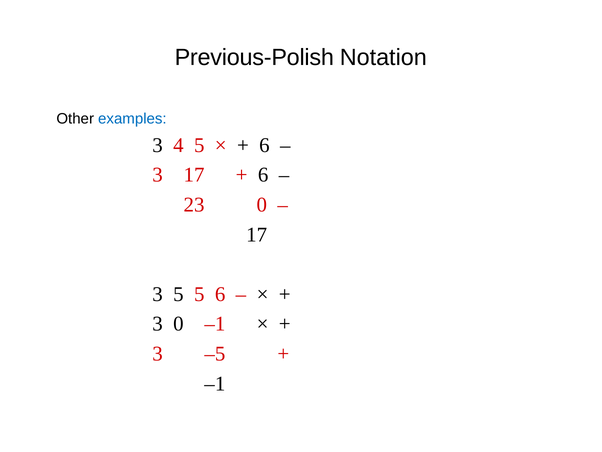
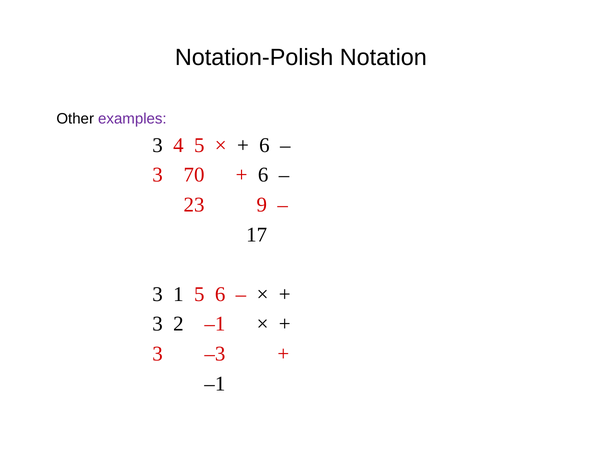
Previous-Polish: Previous-Polish -> Notation-Polish (254, 57)
examples colour: blue -> purple (132, 118)
3 17: 17 -> 70 (194, 175)
23 0: 0 -> 9 (262, 205)
3 5: 5 -> 1 (178, 294)
3 0: 0 -> 2 (178, 324)
–5: –5 -> –3 (215, 353)
